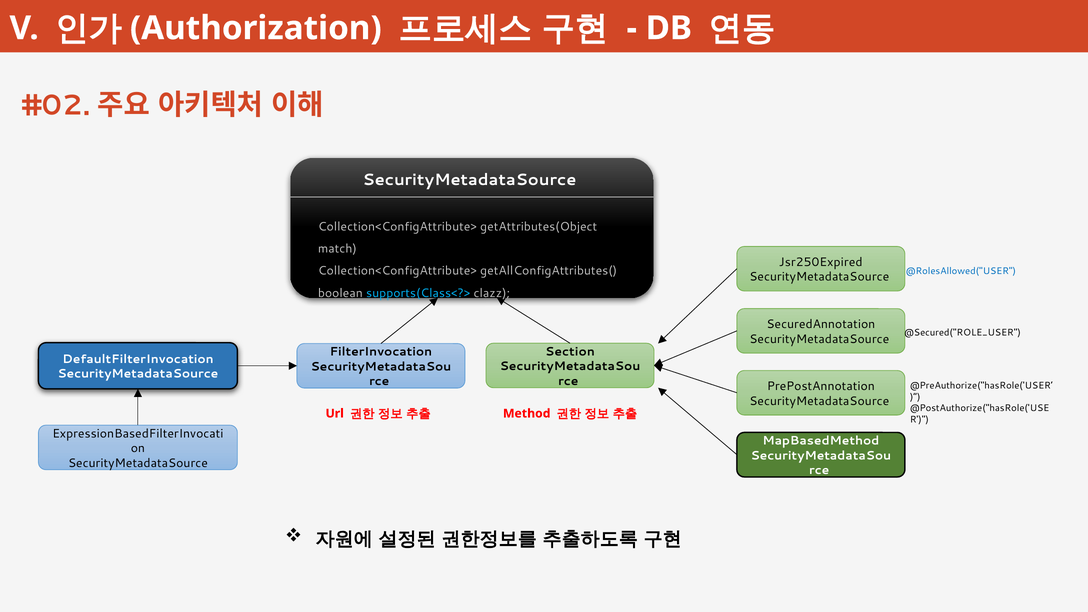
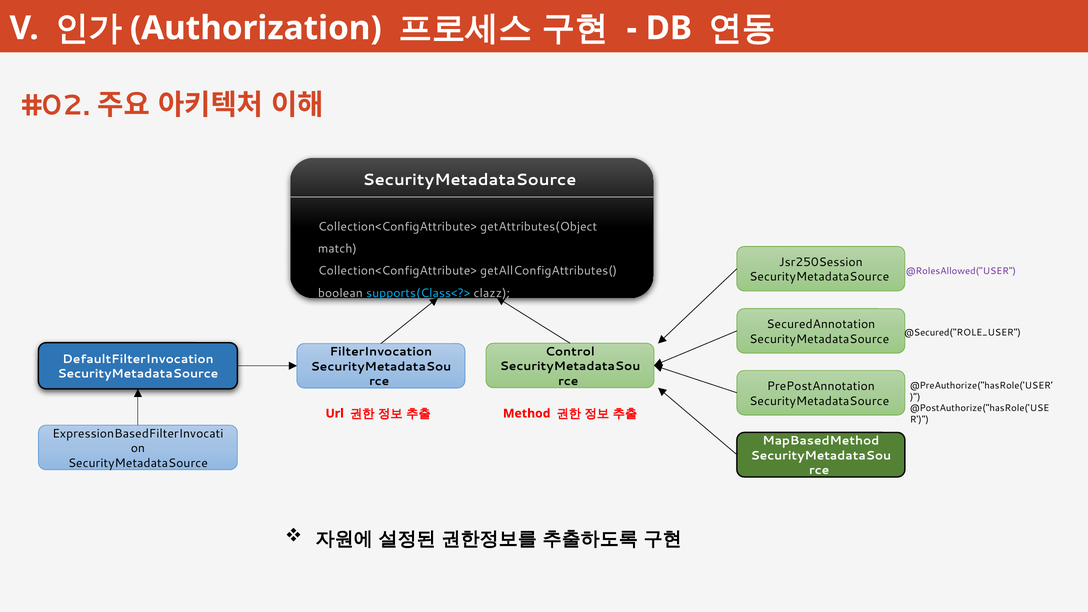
Jsr250Expired: Jsr250Expired -> Jsr250Session (821, 262)
@RolesAllowed("USER colour: blue -> purple (961, 271)
Section: Section -> Control (570, 352)
